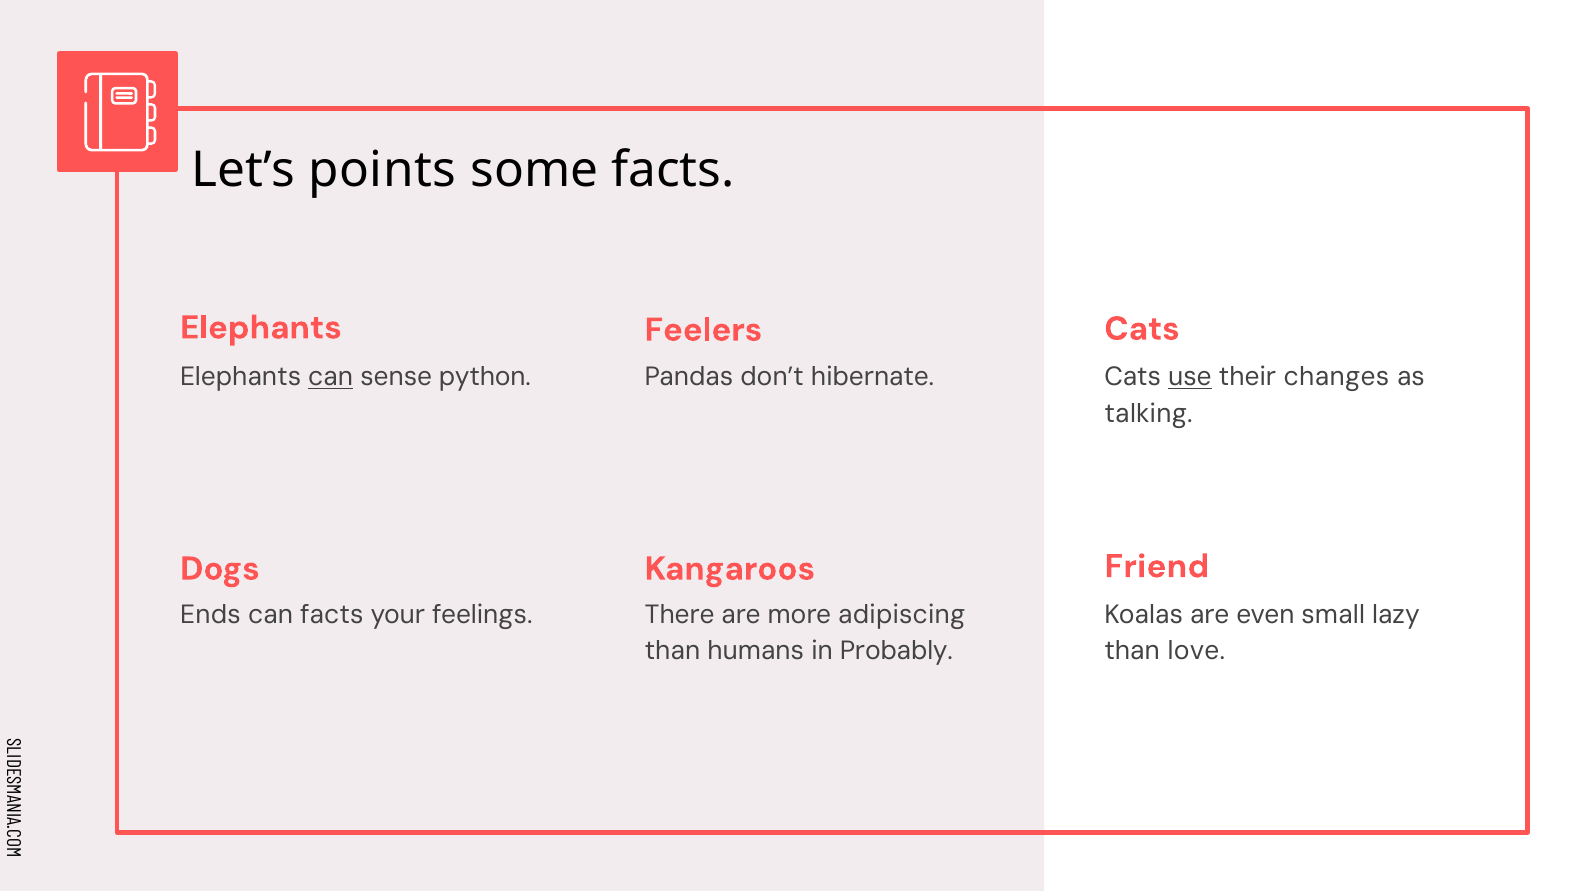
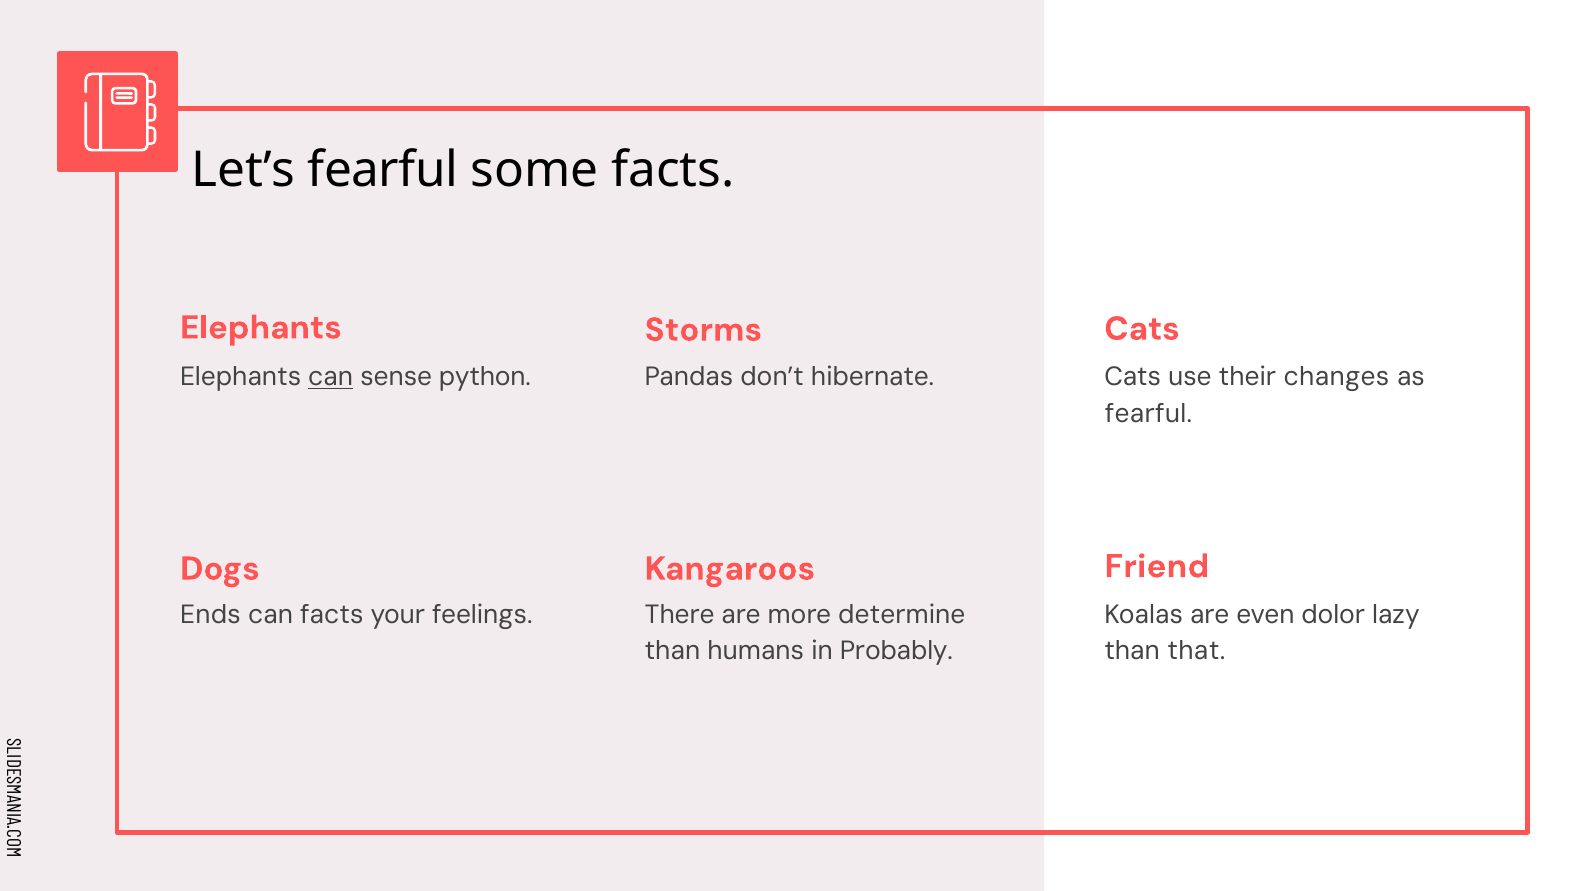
Let’s points: points -> fearful (383, 170)
Feelers: Feelers -> Storms (703, 330)
use underline: present -> none (1190, 377)
talking: talking -> fearful (1148, 414)
adipiscing: adipiscing -> determine (902, 615)
small: small -> dolor (1333, 615)
love: love -> that (1196, 652)
